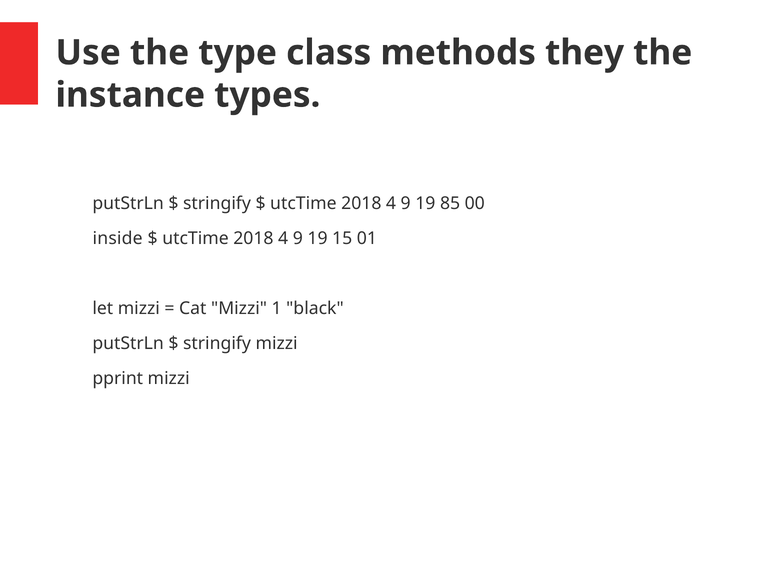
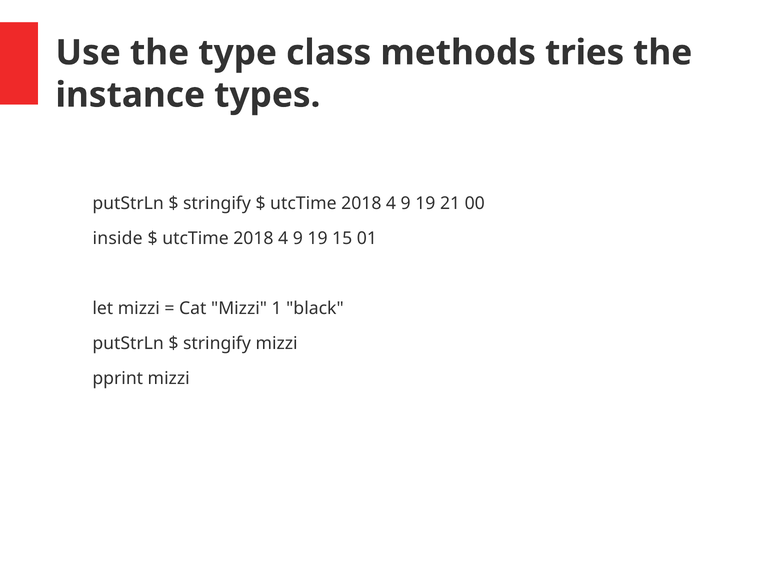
they: they -> tries (585, 53)
85: 85 -> 21 (450, 203)
